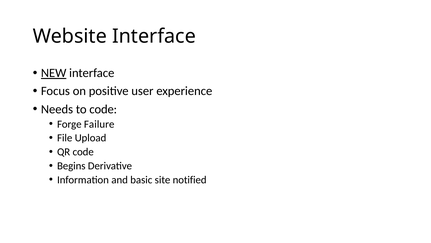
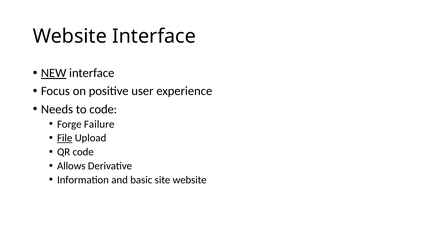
File underline: none -> present (65, 138)
Begins: Begins -> Allows (71, 165)
site notified: notified -> website (190, 179)
